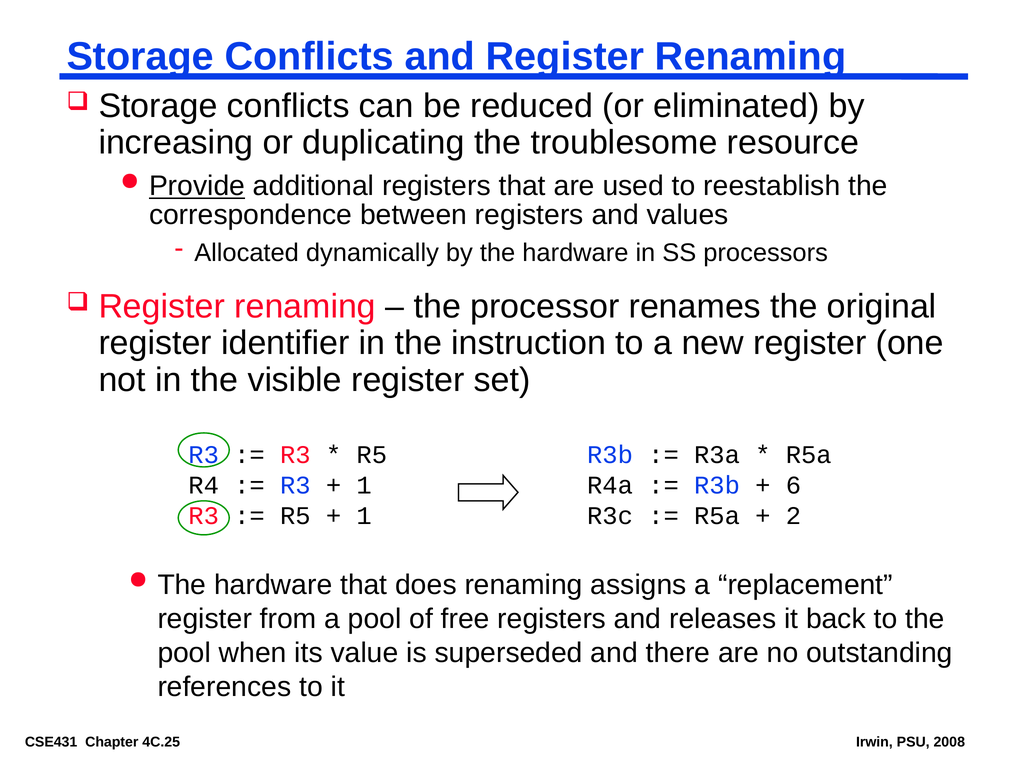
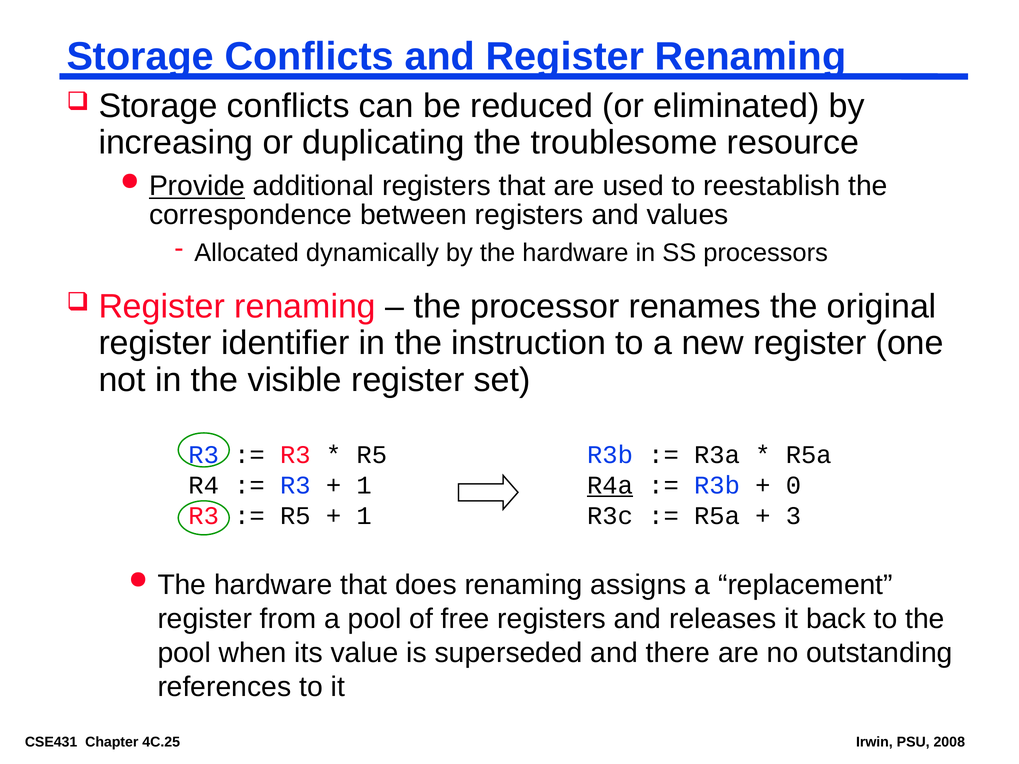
R4a underline: none -> present (610, 486)
6: 6 -> 0 (793, 486)
2: 2 -> 3 (793, 516)
